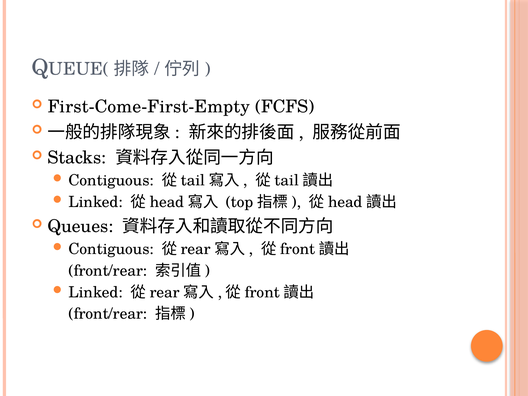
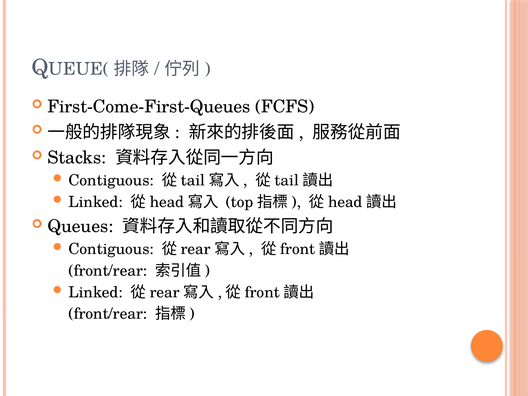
First-Come-First-Empty: First-Come-First-Empty -> First-Come-First-Queues (149, 107)
